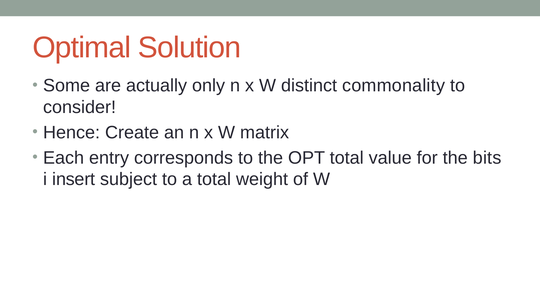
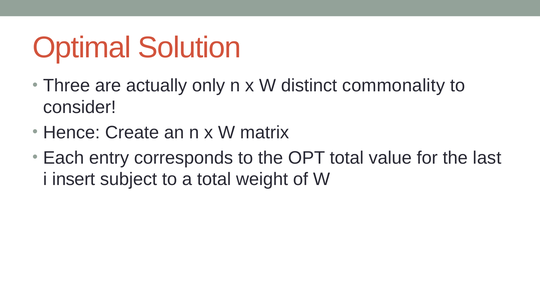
Some: Some -> Three (67, 86)
bits: bits -> last (487, 158)
